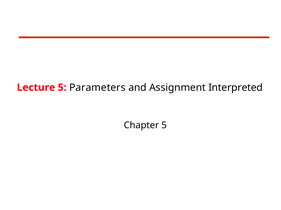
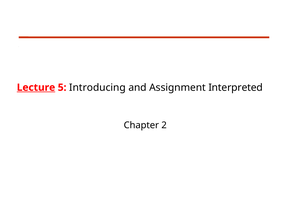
Lecture underline: none -> present (36, 88)
Parameters: Parameters -> Introducing (97, 88)
Chapter 5: 5 -> 2 (164, 126)
